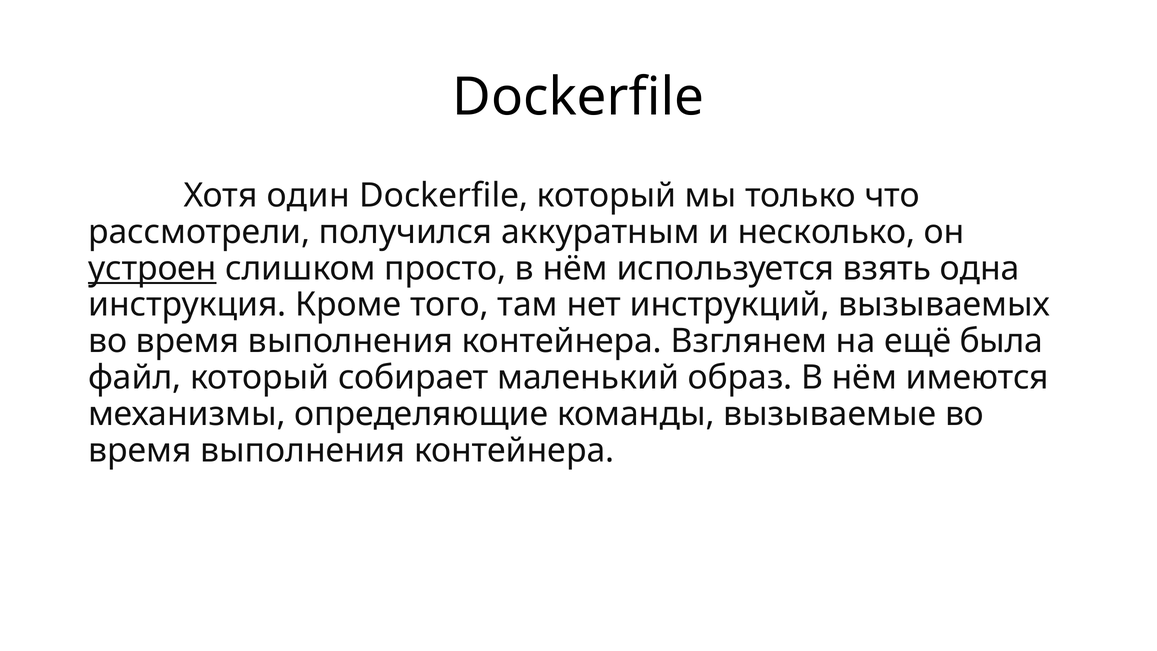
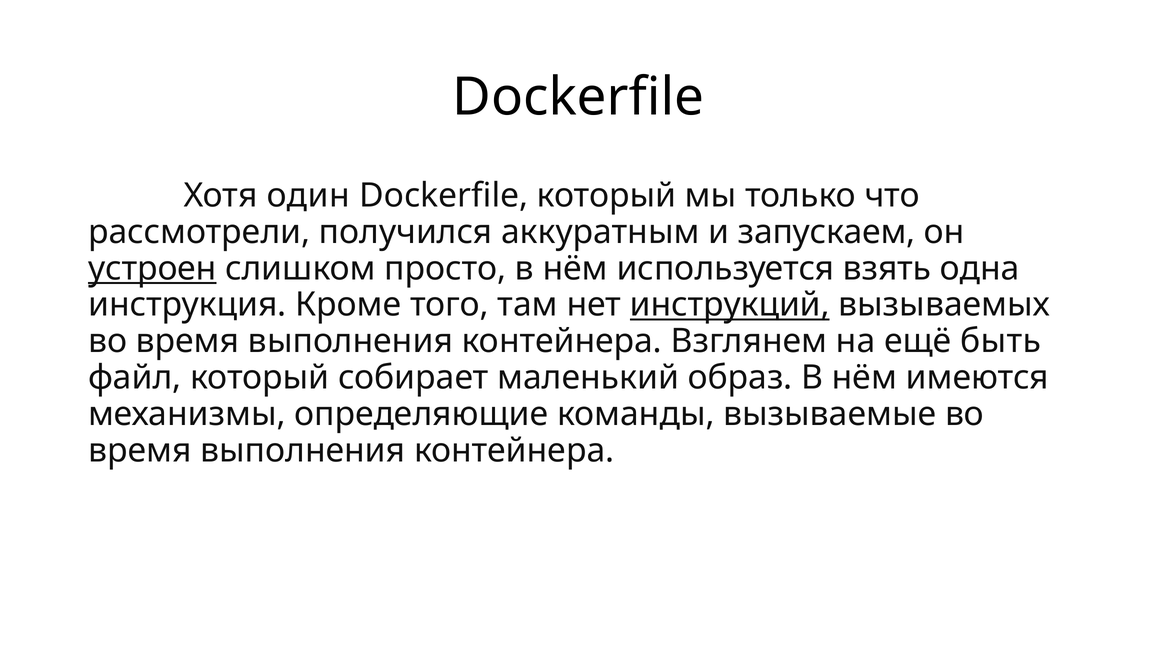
несколько: несколько -> запускаем (827, 232)
инструкций underline: none -> present (730, 305)
была: была -> быть (1001, 341)
